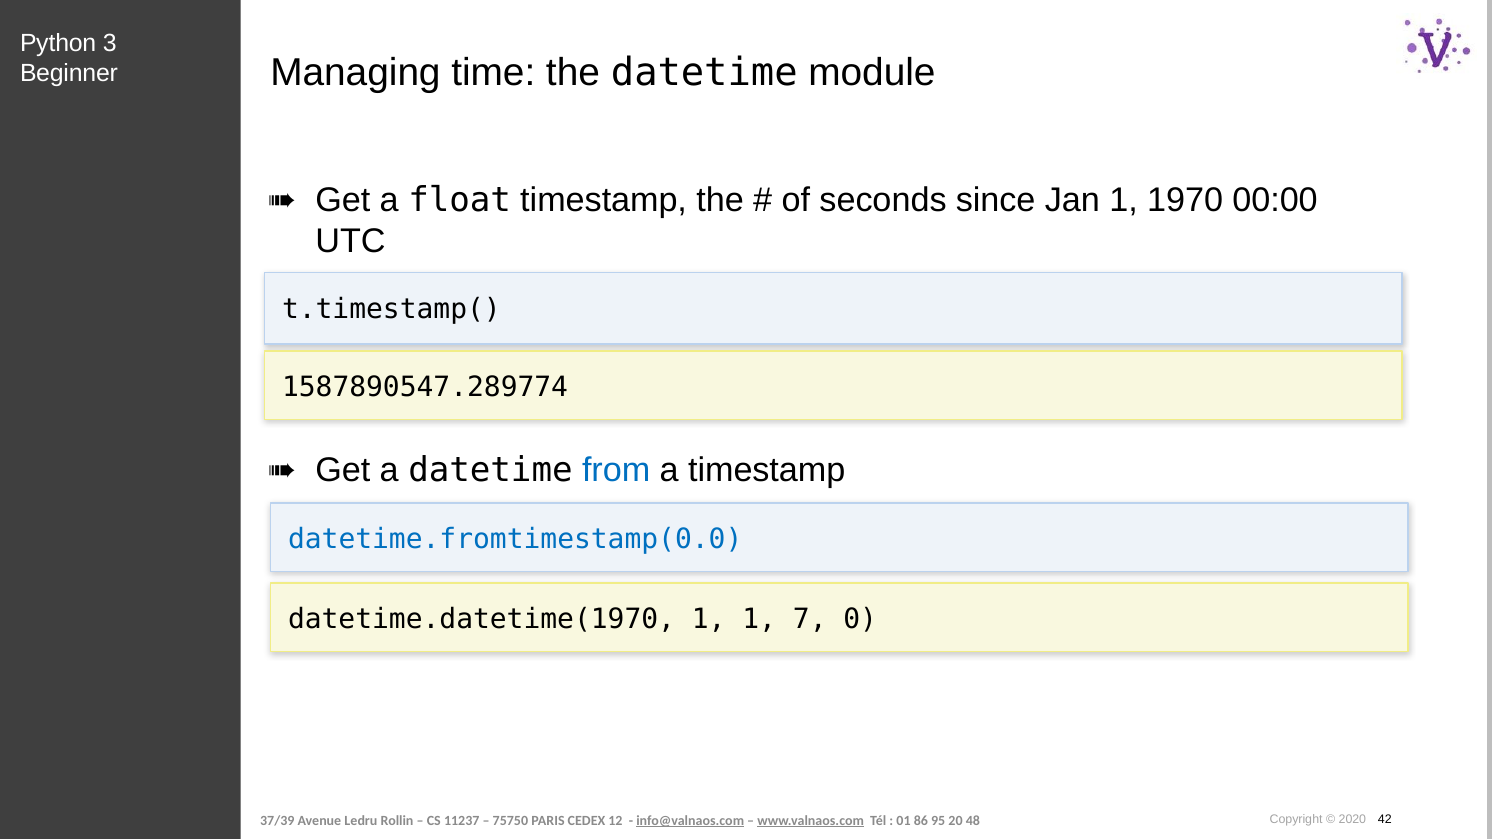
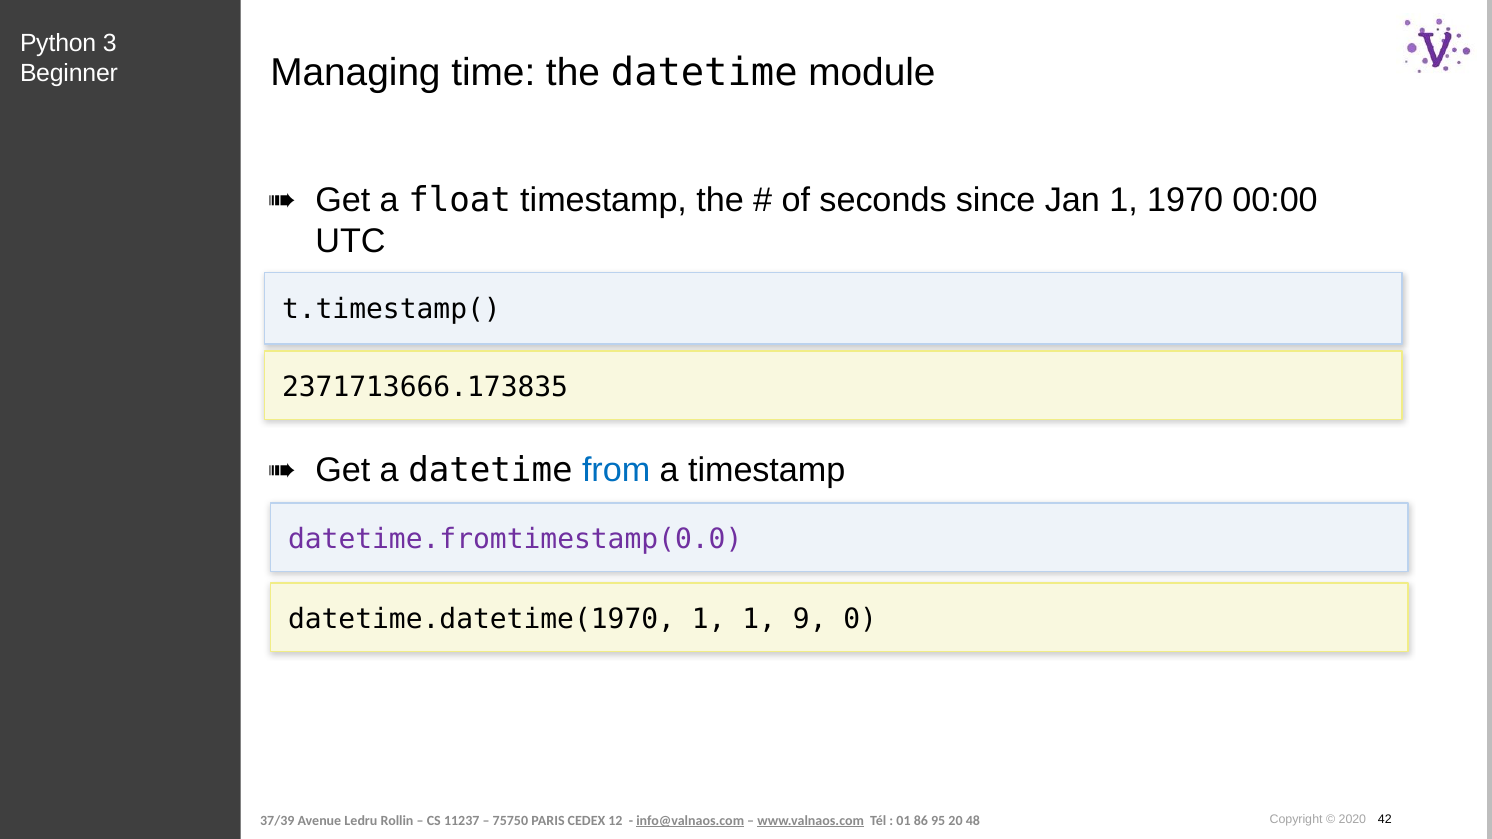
1587890547.289774: 1587890547.289774 -> 2371713666.173835 (425, 387)
datetime.fromtimestamp(0.0 colour: blue -> purple (515, 539)
7: 7 -> 9 (810, 620)
